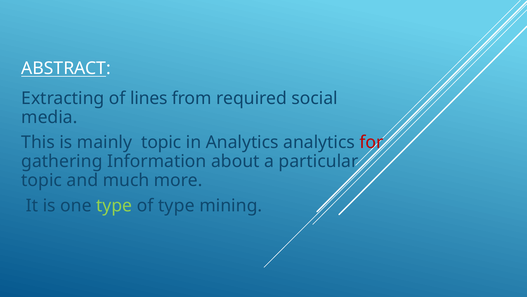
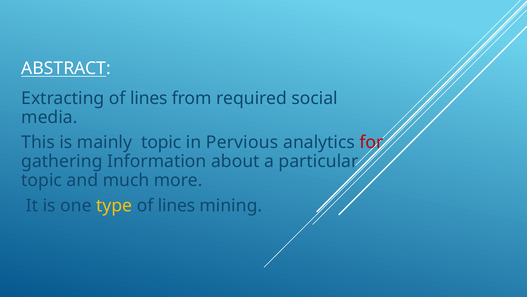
in Analytics: Analytics -> Pervious (242, 142)
type colour: light green -> yellow (114, 205)
type: type -> lines (177, 205)
